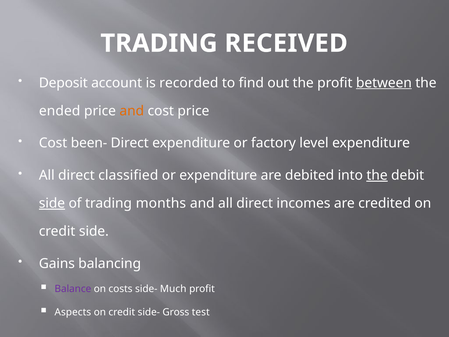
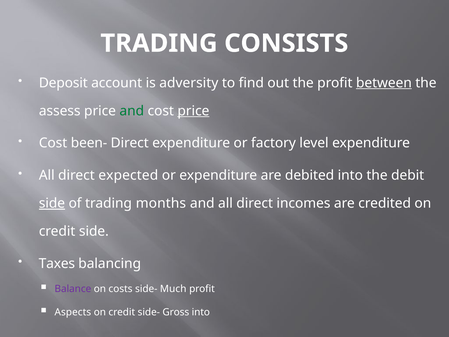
RECEIVED: RECEIVED -> CONSISTS (286, 43)
recorded: recorded -> adversity (189, 83)
ended: ended -> assess (60, 111)
and colour: orange -> green (132, 111)
price underline: none -> present (193, 111)
classified: classified -> expected (128, 175)
the underline: present -> none (377, 175)
Gains: Gains -> Taxes (57, 263)
Gross test: test -> into (201, 312)
